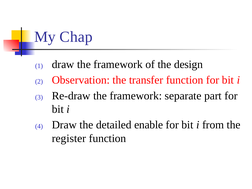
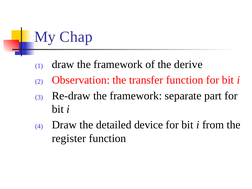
design: design -> derive (188, 64)
enable: enable -> device (149, 125)
